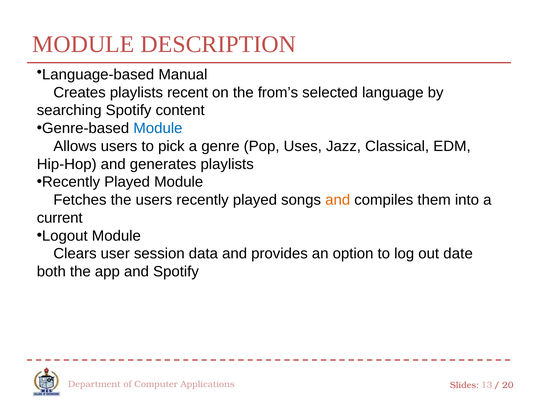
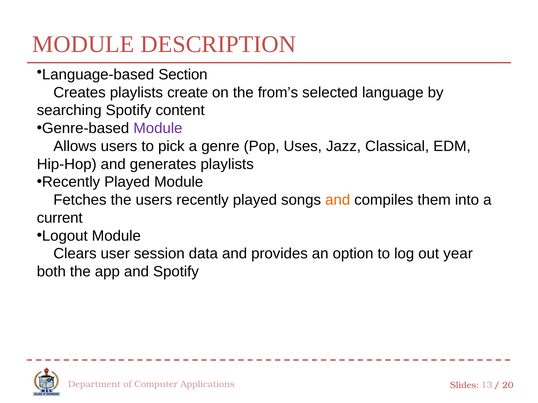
Manual: Manual -> Section (183, 75)
recent: recent -> create (188, 93)
Module colour: blue -> purple (158, 128)
date: date -> year (458, 254)
